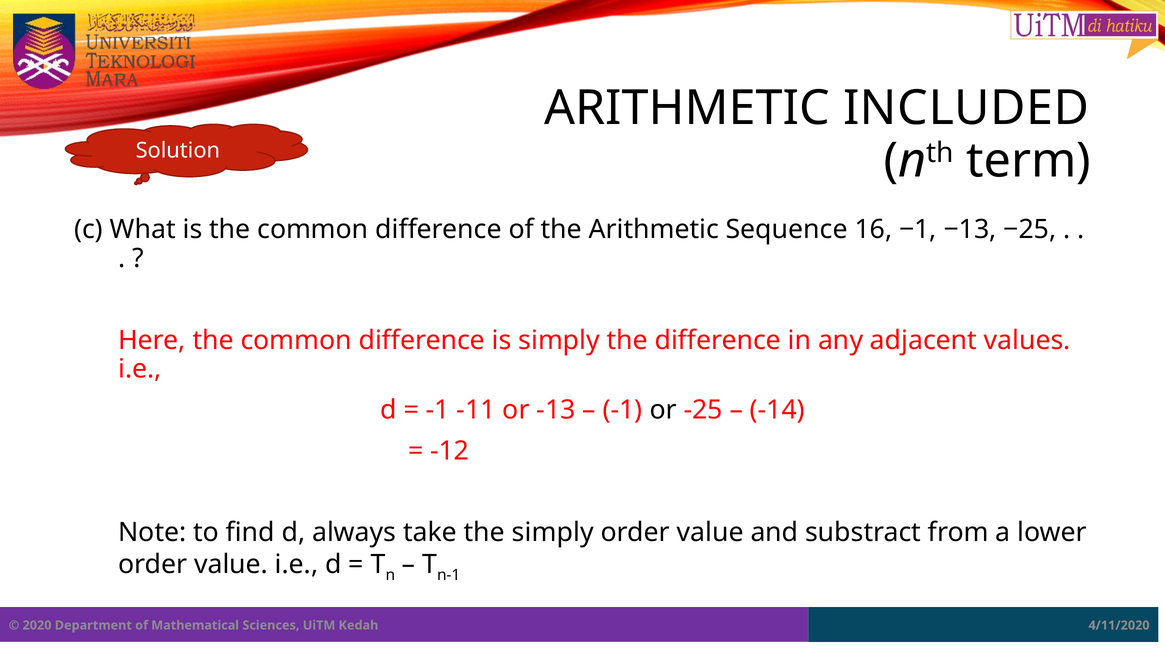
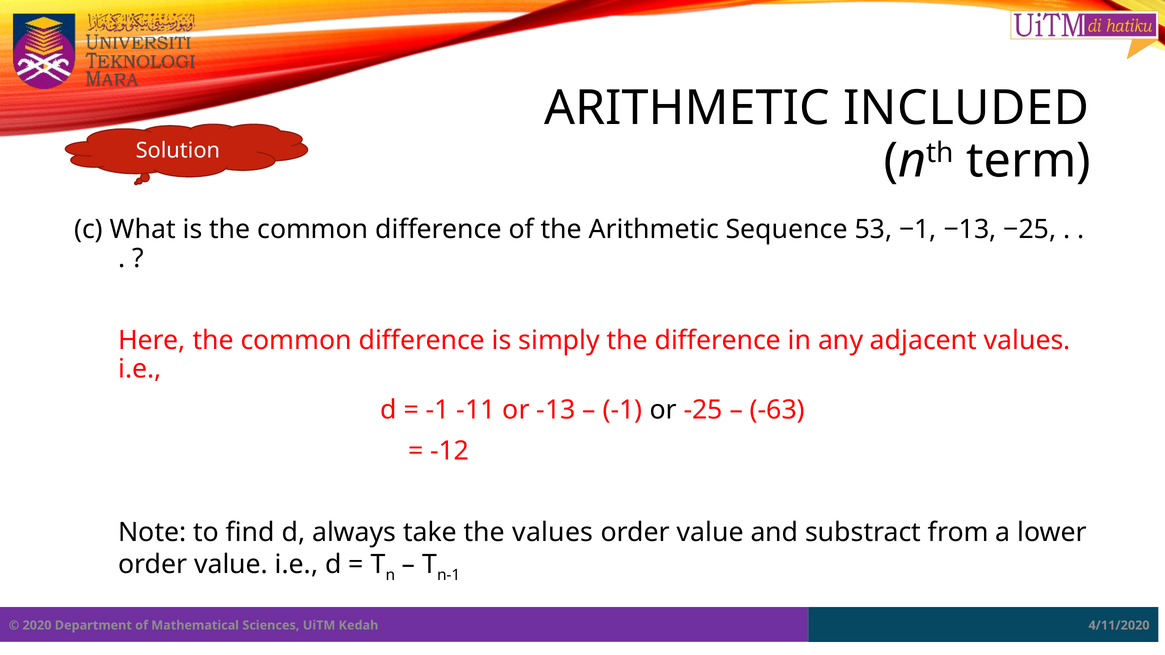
16: 16 -> 53 (873, 230)
-14: -14 -> -63 (777, 410)
the simply: simply -> values (553, 533)
